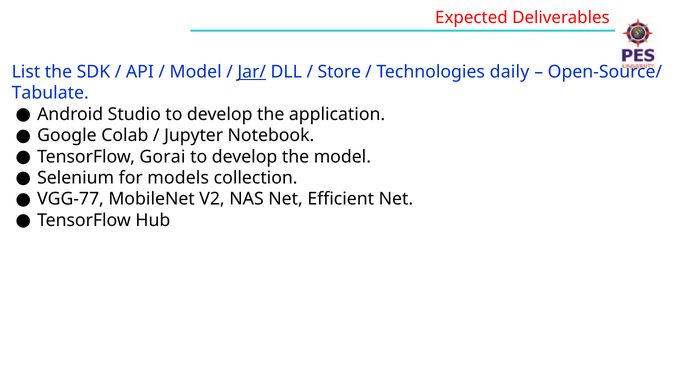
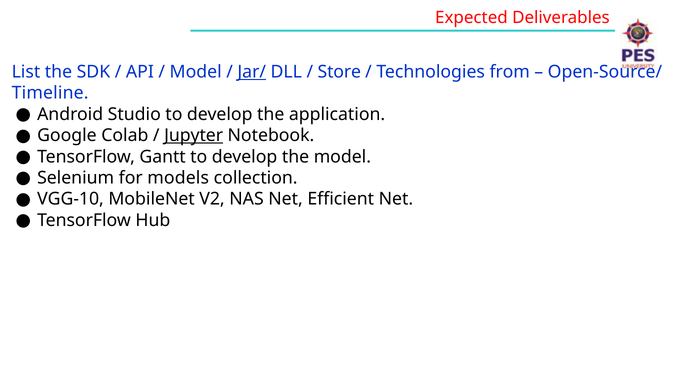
daily: daily -> from (510, 72)
Tabulate: Tabulate -> Timeline (50, 93)
Jupyter underline: none -> present (194, 135)
Gorai: Gorai -> Gantt (163, 157)
VGG-77: VGG-77 -> VGG-10 (70, 199)
